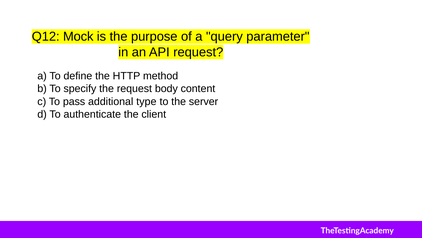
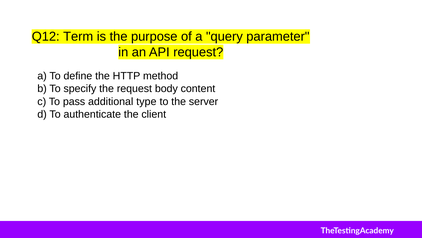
Mock: Mock -> Term (78, 37)
